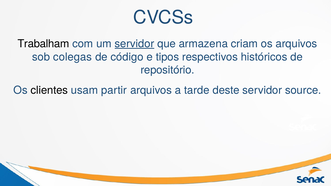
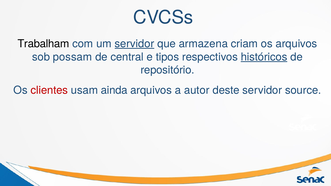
colegas: colegas -> possam (73, 57)
código: código -> central (127, 57)
históricos underline: none -> present (264, 57)
clientes colour: black -> red (49, 90)
partir: partir -> ainda (114, 90)
tarde: tarde -> autor (197, 90)
